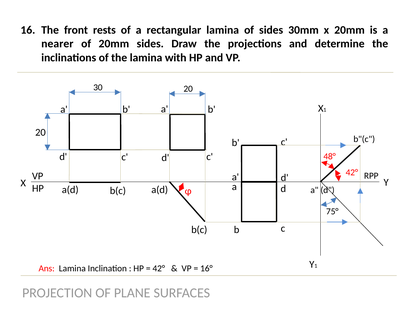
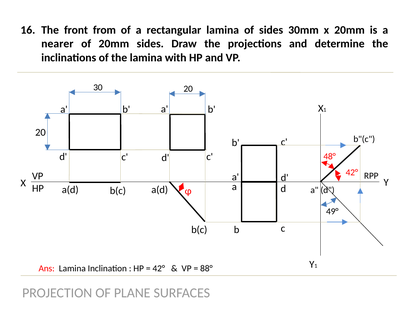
rests: rests -> from (104, 30)
75°: 75° -> 49° (332, 212)
16°: 16° -> 88° (206, 269)
